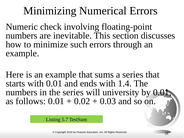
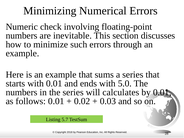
1.4: 1.4 -> 5.0 (125, 83)
university: university -> calculates (121, 92)
